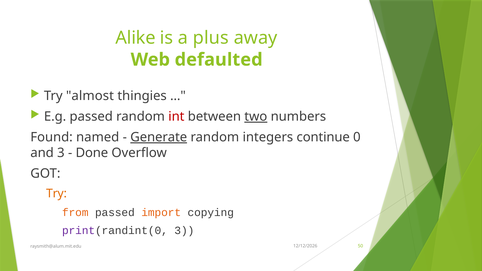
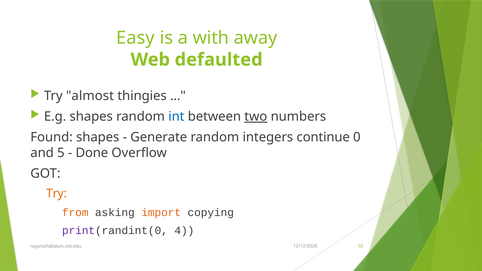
Alike: Alike -> Easy (135, 38)
plus: plus -> with (211, 38)
E.g passed: passed -> shapes (91, 117)
int colour: red -> blue (176, 117)
Found named: named -> shapes (98, 137)
Generate underline: present -> none (159, 137)
and 3: 3 -> 5 (61, 153)
from passed: passed -> asking (115, 212)
print(randint(0 3: 3 -> 4 (184, 231)
